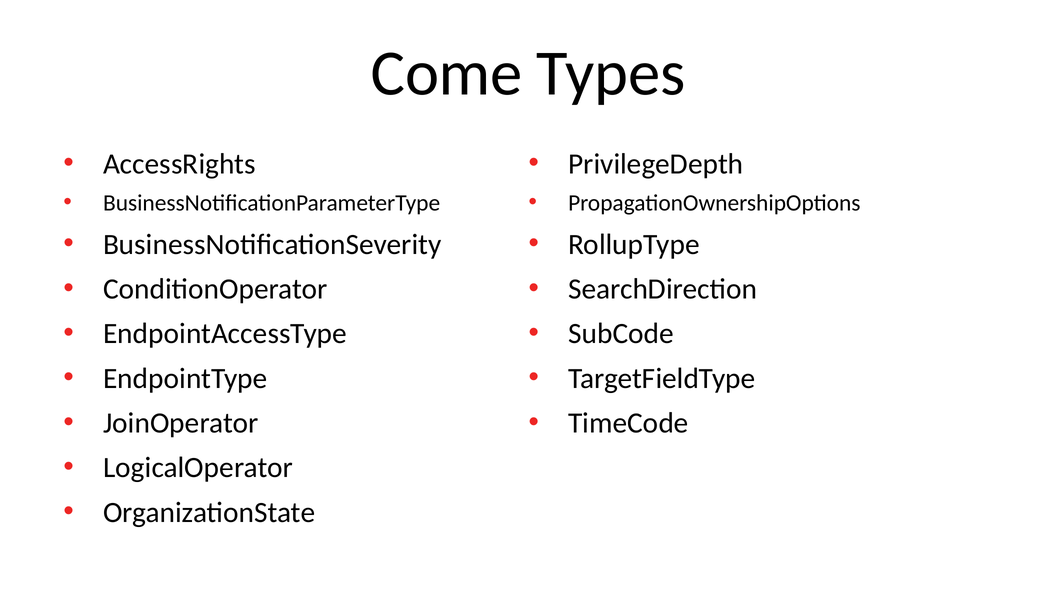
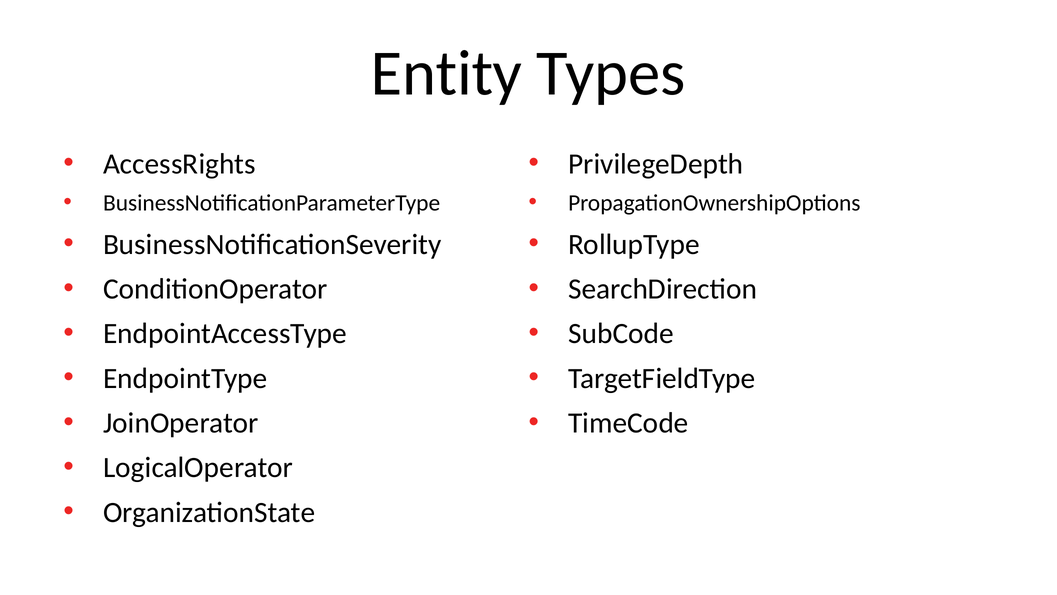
Come: Come -> Entity (447, 73)
